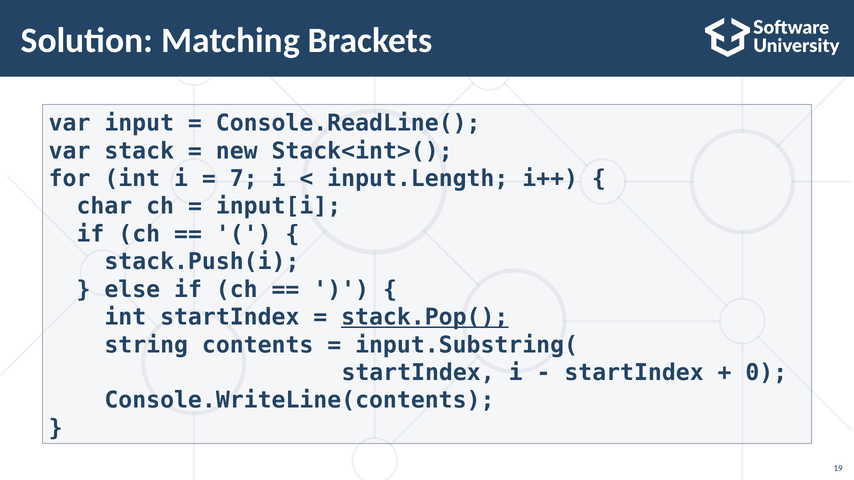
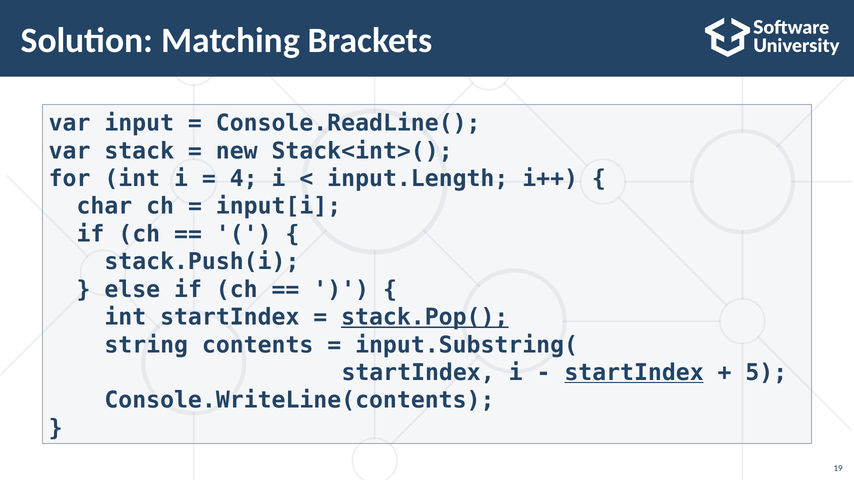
7: 7 -> 4 (244, 179)
startIndex underline: none -> present (634, 373)
0: 0 -> 5 (766, 373)
